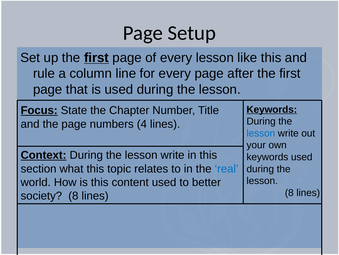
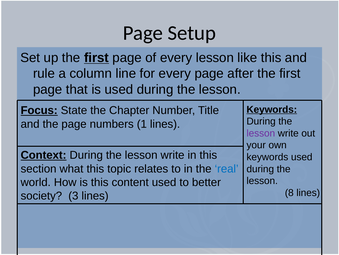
4: 4 -> 1 (142, 124)
lesson colour: blue -> purple (261, 133)
society 8: 8 -> 3 (73, 195)
